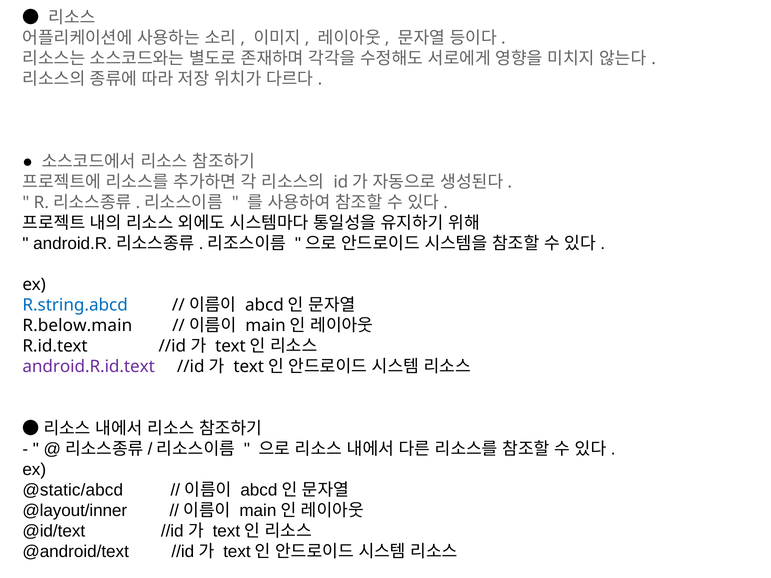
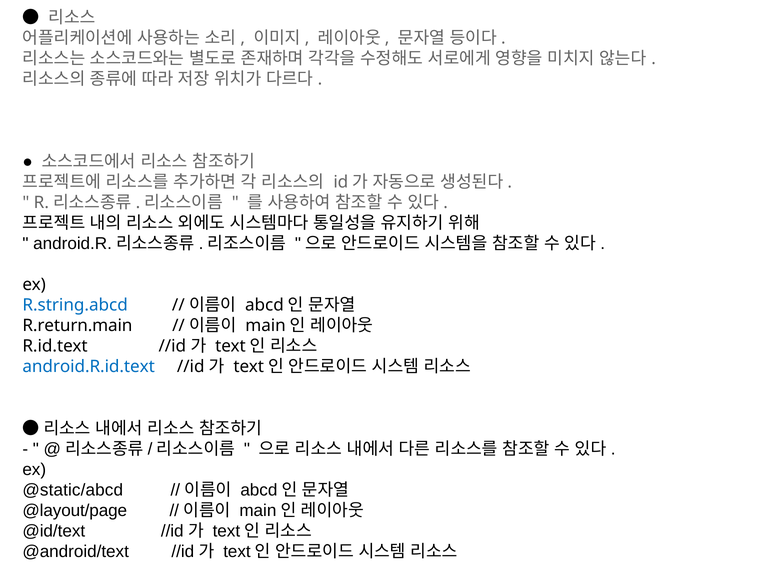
R.below.main: R.below.main -> R.return.main (77, 326)
android.R.id.text colour: purple -> blue (89, 367)
@layout/inner: @layout/inner -> @layout/page (75, 511)
